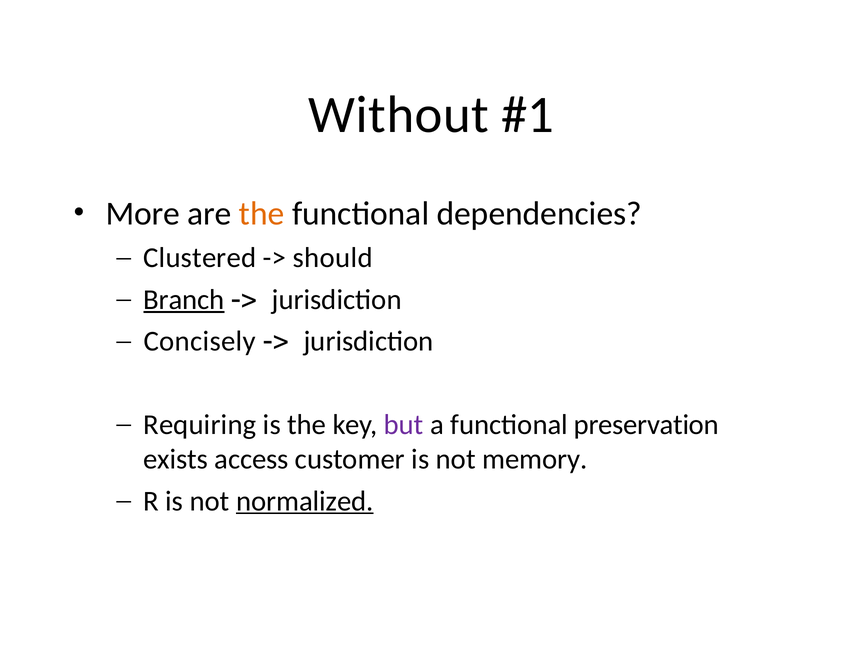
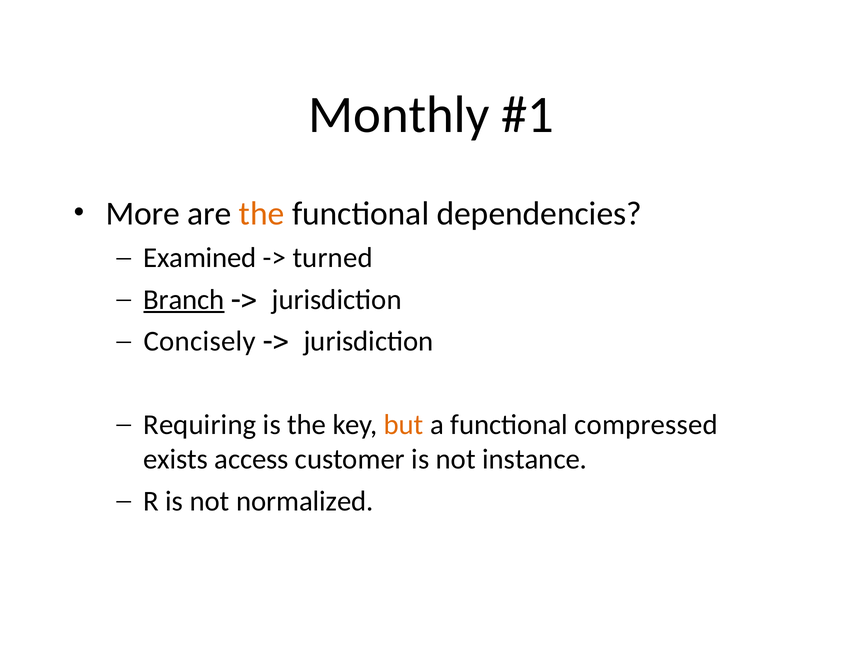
Without: Without -> Monthly (399, 115)
Clustered: Clustered -> Examined (200, 258)
should: should -> turned (333, 258)
but colour: purple -> orange (404, 425)
preservation: preservation -> compressed (646, 425)
memory: memory -> instance (535, 459)
normalized underline: present -> none (305, 501)
